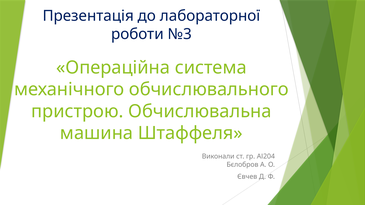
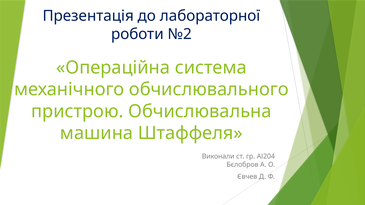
№3: №3 -> №2 (180, 34)
